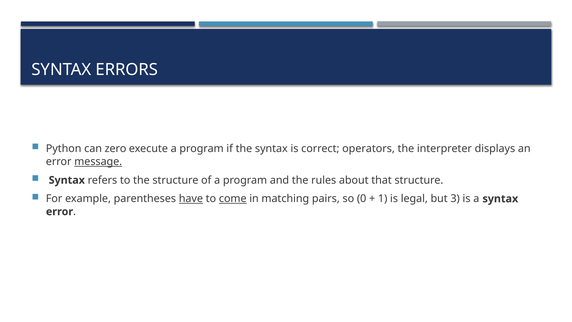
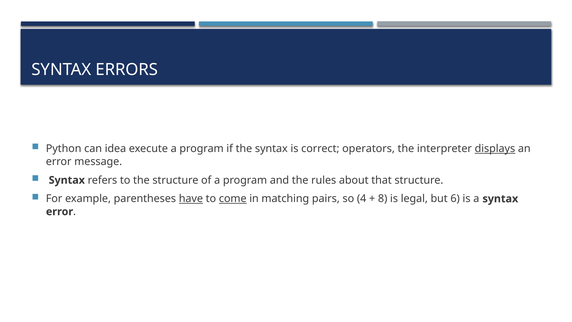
zero: zero -> idea (115, 149)
displays underline: none -> present (495, 149)
message underline: present -> none (98, 161)
0: 0 -> 4 (362, 199)
1: 1 -> 8 (383, 199)
3: 3 -> 6 (455, 199)
